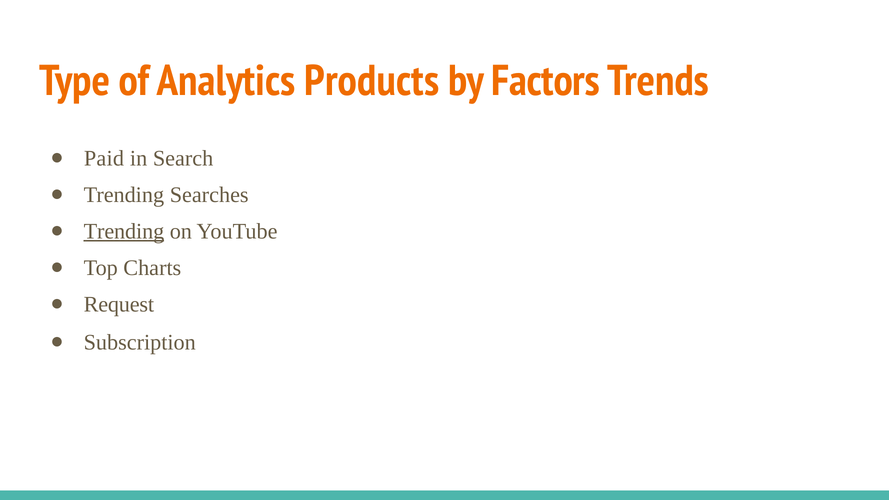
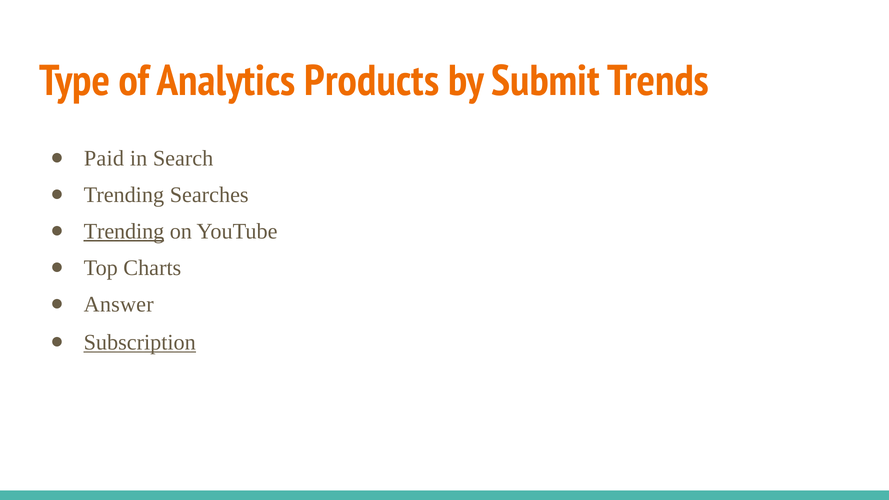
Factors: Factors -> Submit (545, 81)
Request: Request -> Answer (119, 304)
Subscription underline: none -> present (140, 342)
